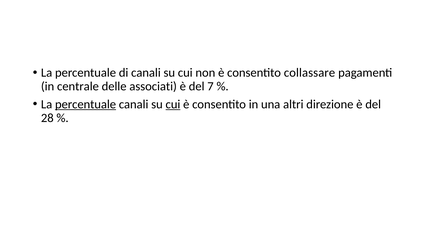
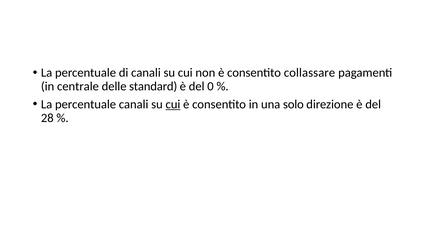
associati: associati -> standard (153, 86)
7: 7 -> 0 (211, 86)
percentuale underline: present -> none (86, 105)
altri: altri -> solo (293, 105)
